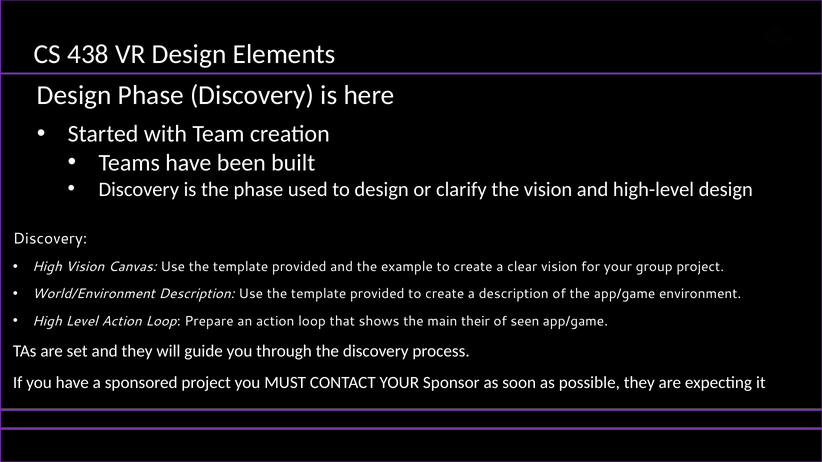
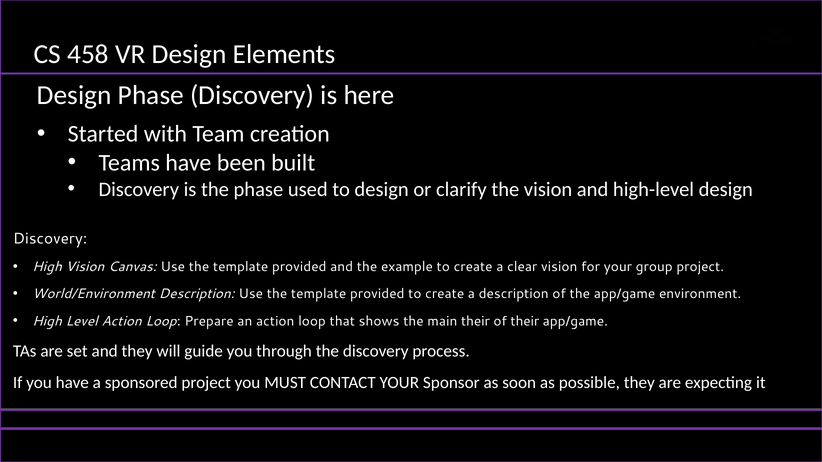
438: 438 -> 458 (88, 54)
of seen: seen -> their (525, 321)
